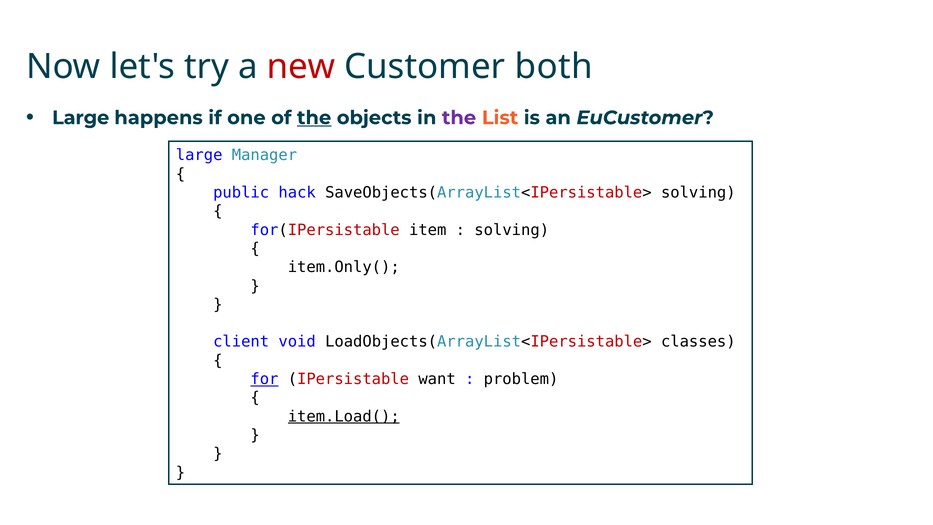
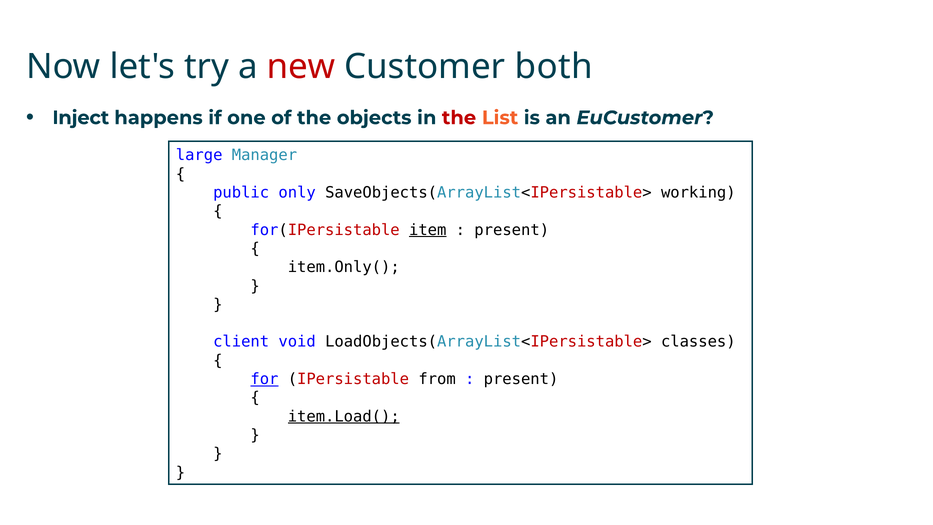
Large: Large -> Inject (81, 118)
the underline: present -> none (314, 118)
the colour: purple -> red (459, 118)
hack: hack -> only (297, 193)
SaveObjects(ArrayList<IPersistable> solving: solving -> working (698, 193)
item underline: none -> present (428, 230)
solving: solving -> present (512, 230)
want: want -> from (437, 379)
problem: problem -> present (521, 379)
